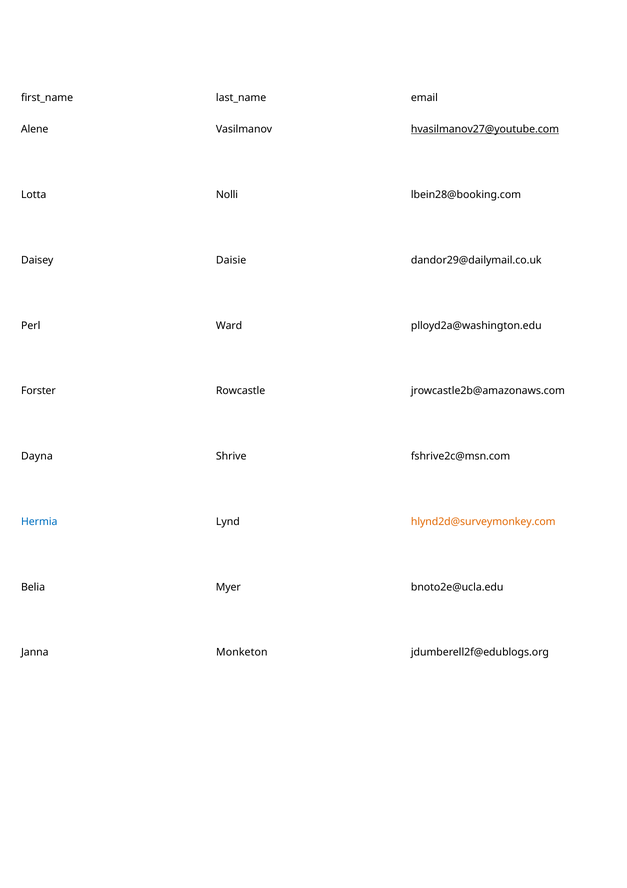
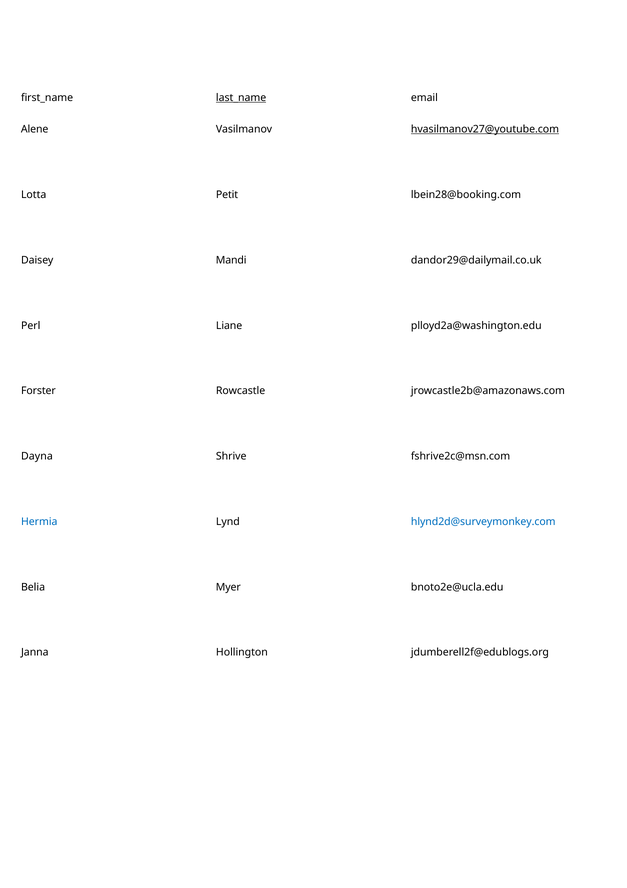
last_name underline: none -> present (241, 98)
Nolli: Nolli -> Petit (227, 195)
Daisie: Daisie -> Mandi (231, 260)
Ward: Ward -> Liane (229, 325)
hlynd2d@surveymonkey.com colour: orange -> blue (483, 521)
Monketon: Monketon -> Hollington (242, 652)
